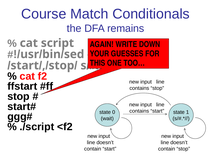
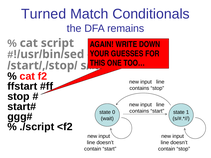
Course: Course -> Turned (44, 14)
